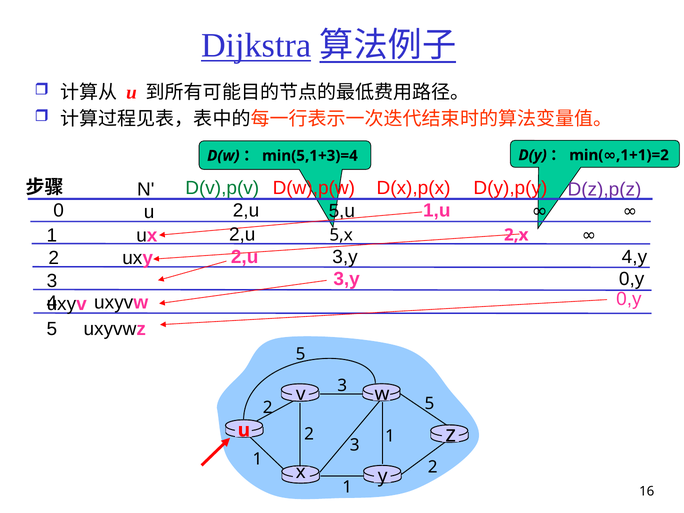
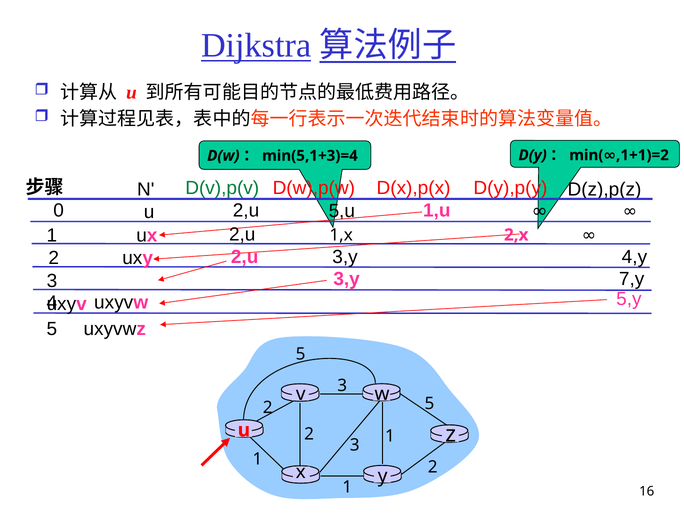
D(z),p(z colour: purple -> black (604, 189)
5,x: 5,x -> 1,x (341, 235)
3,y 0,y: 0,y -> 7,y (632, 279)
0,y: 0,y -> 5,y (629, 299)
